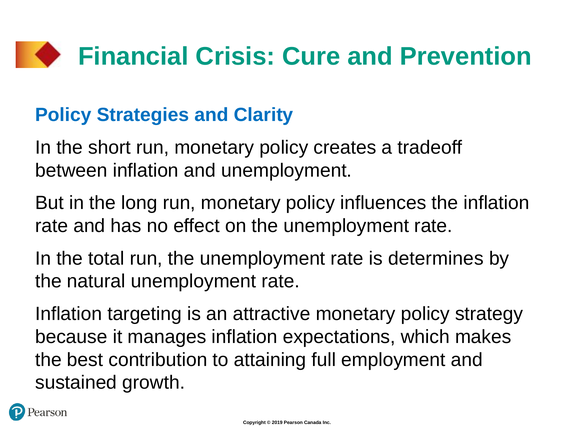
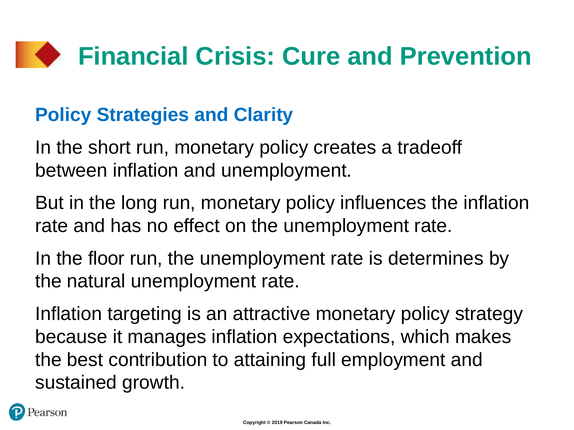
total: total -> floor (106, 259)
